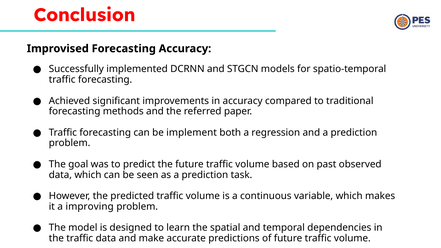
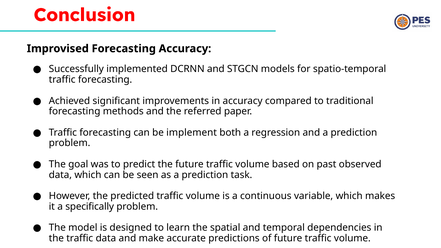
improving: improving -> specifically (90, 207)
